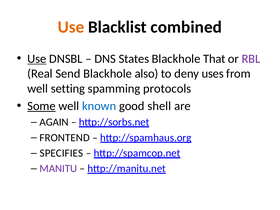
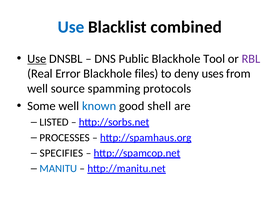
Use colour: orange -> blue (71, 27)
States: States -> Public (134, 59)
That: That -> Tool (214, 59)
Send: Send -> Error (68, 74)
also: also -> files (146, 74)
setting: setting -> source (68, 89)
Some underline: present -> none (41, 106)
AGAIN: AGAIN -> LISTED (54, 122)
FRONTEND: FRONTEND -> PROCESSES (65, 138)
MANITU colour: purple -> blue (58, 169)
